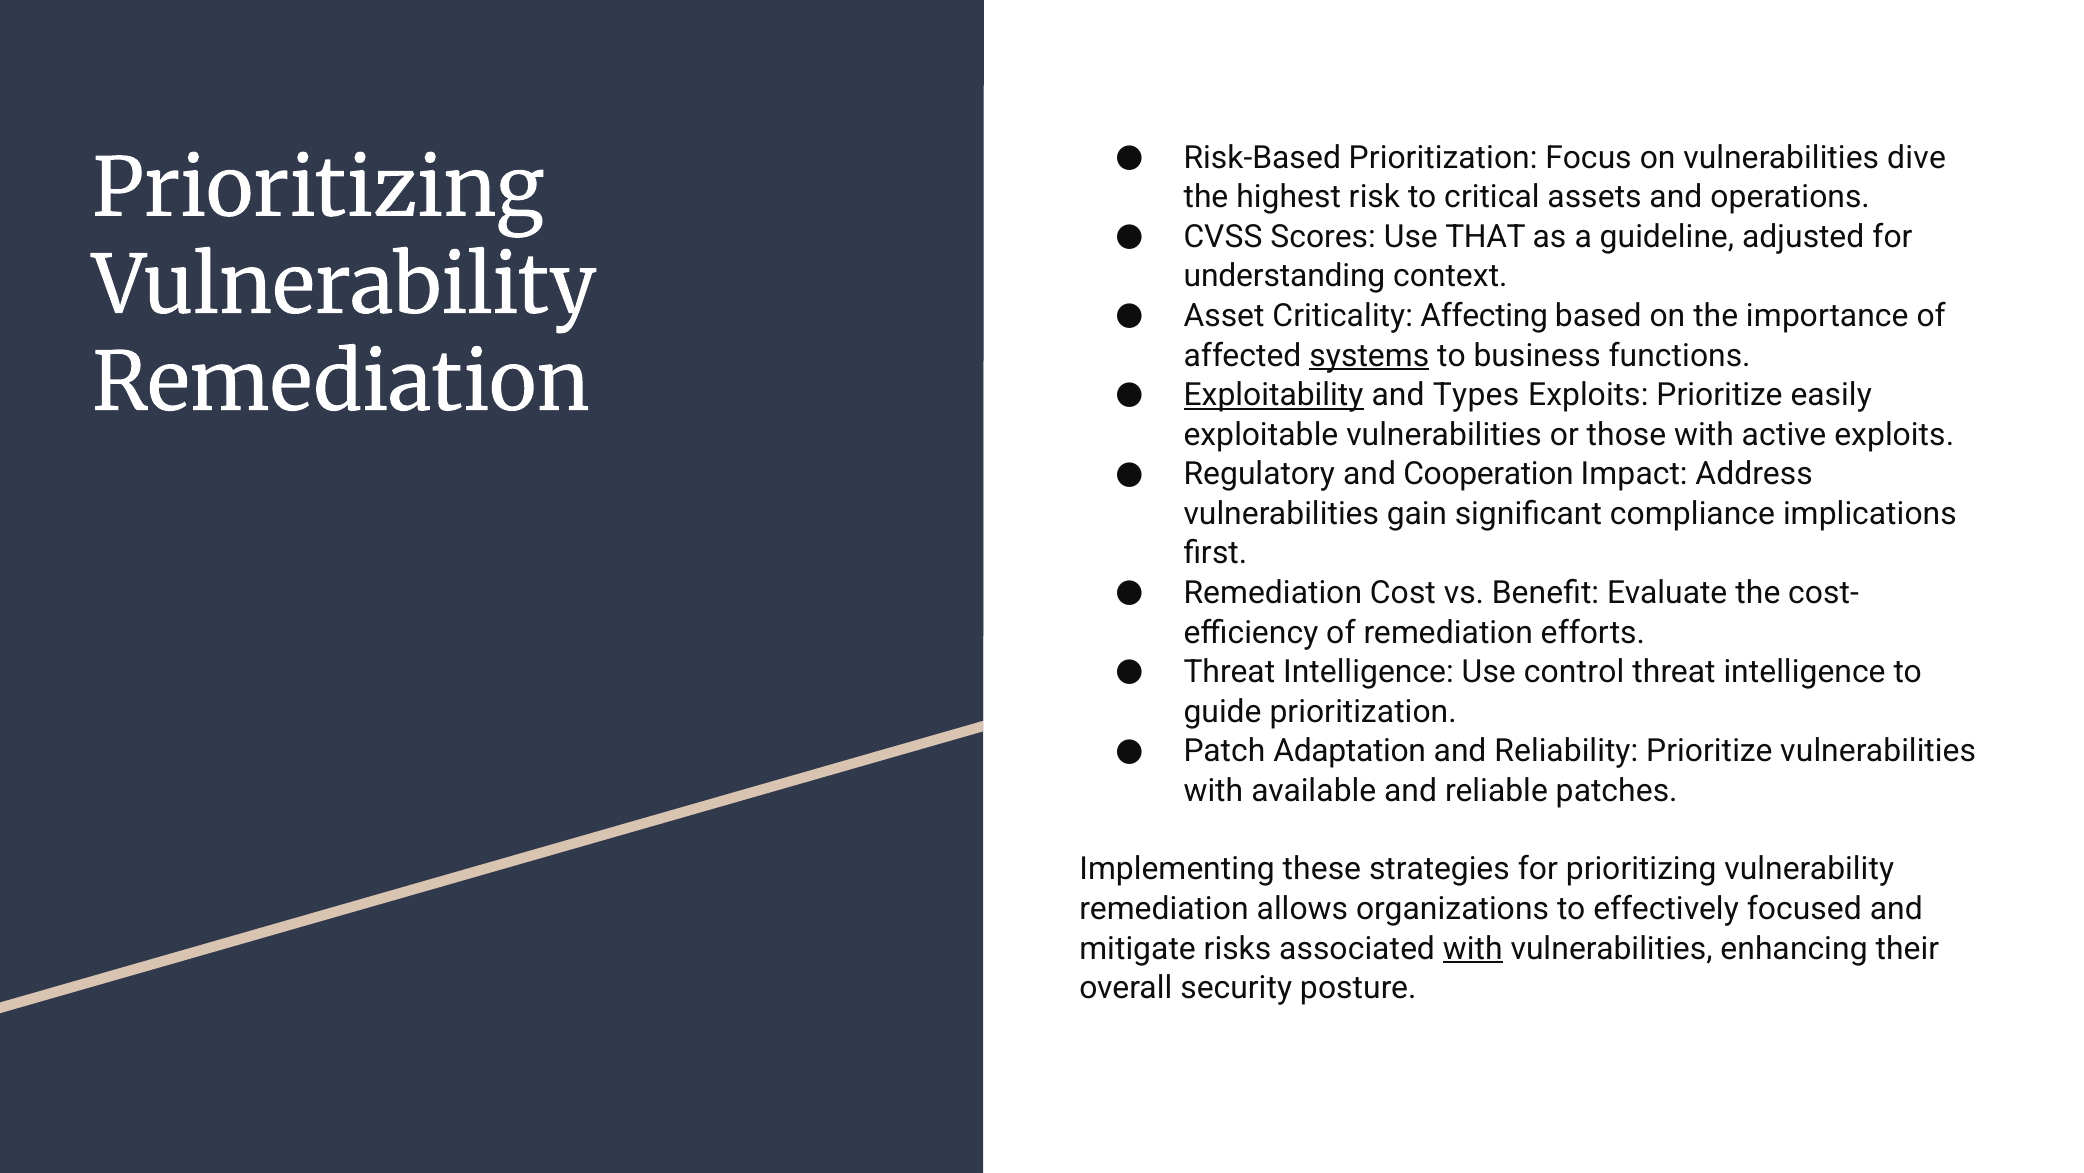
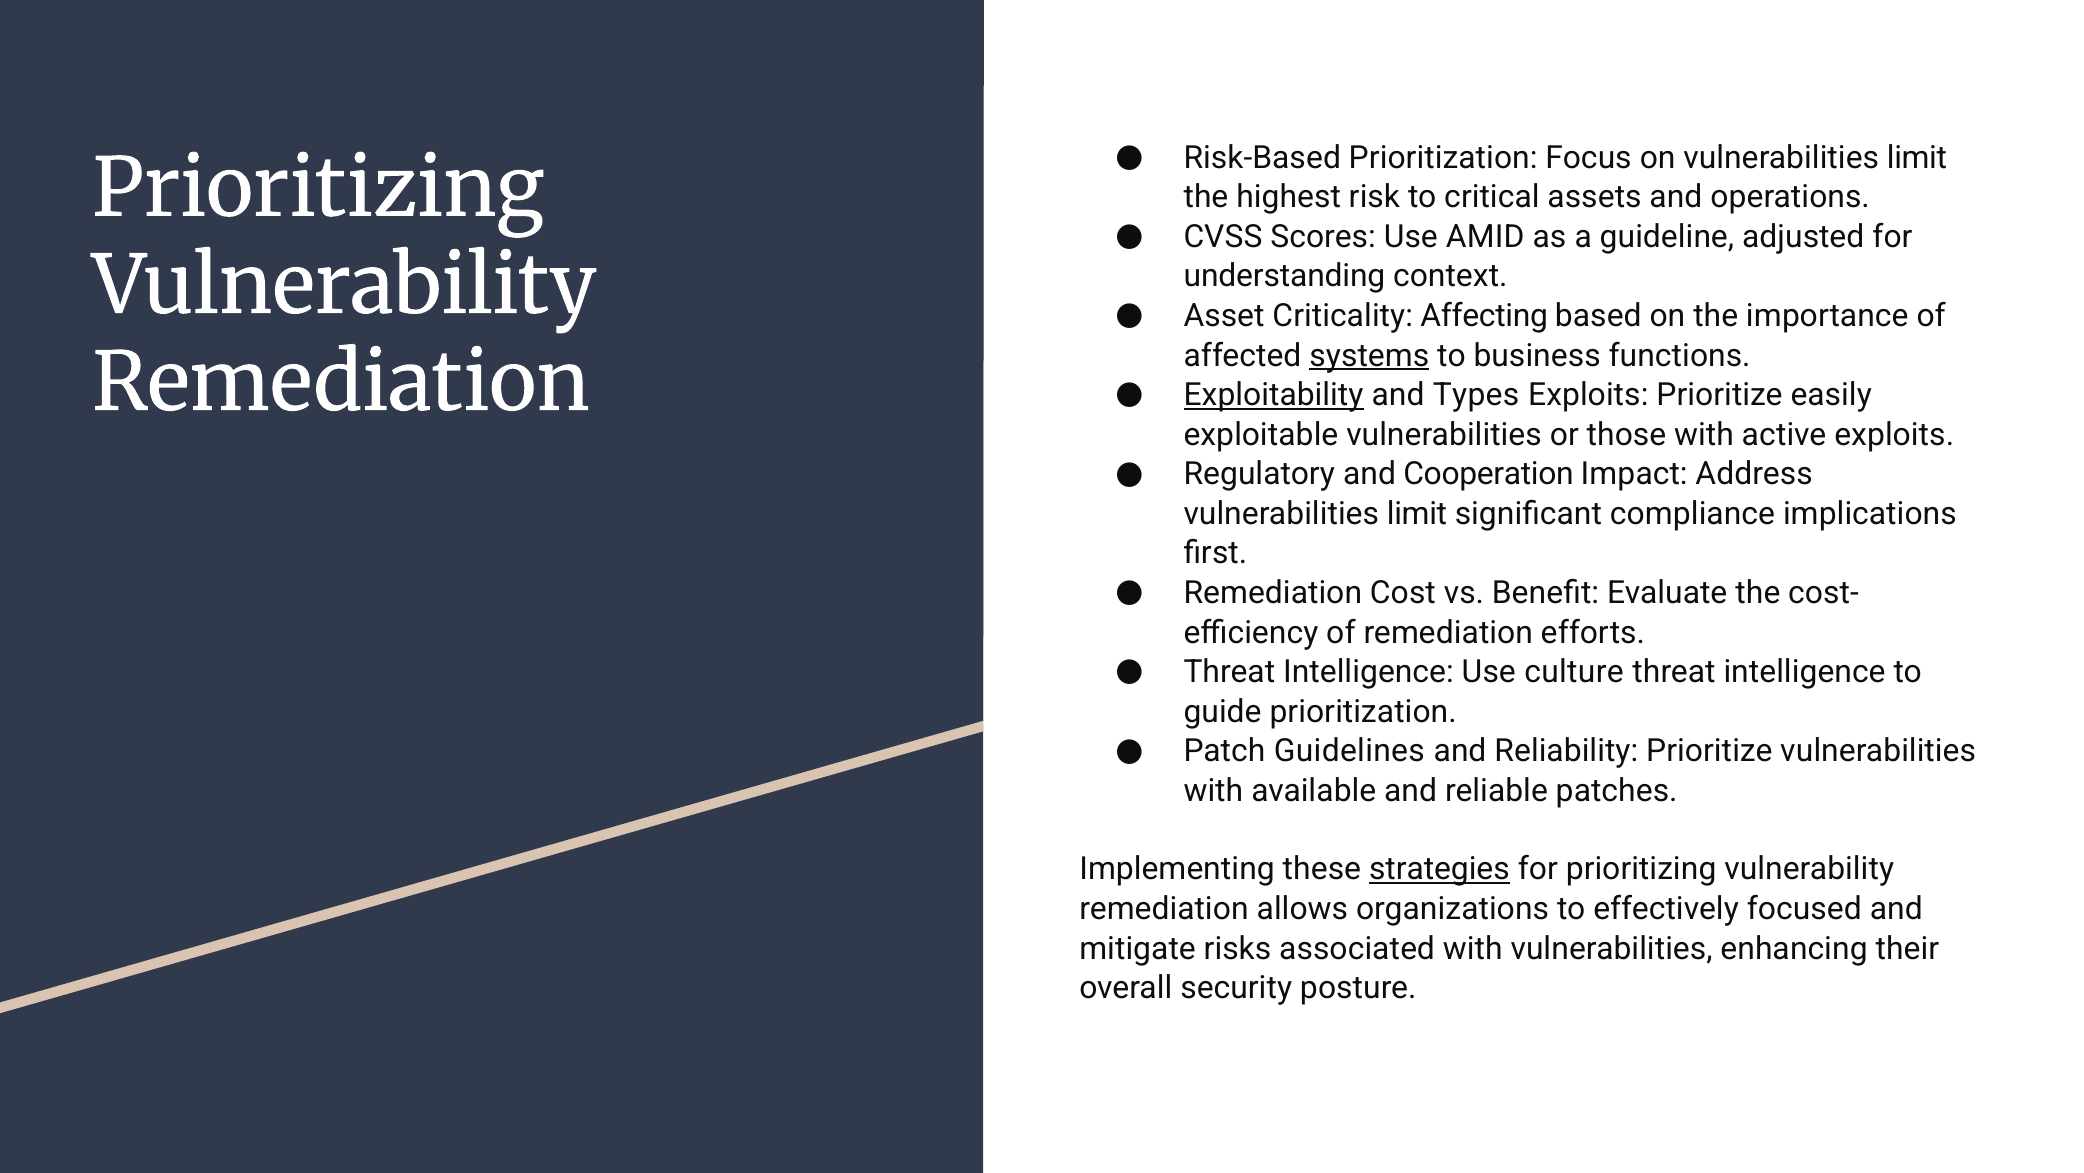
on vulnerabilities dive: dive -> limit (1917, 158)
THAT: THAT -> AMID (1485, 237)
gain: gain -> limit (1417, 514)
control: control -> culture (1574, 672)
Adaptation: Adaptation -> Guidelines (1349, 751)
strategies underline: none -> present (1439, 869)
with underline: present -> none (1473, 948)
